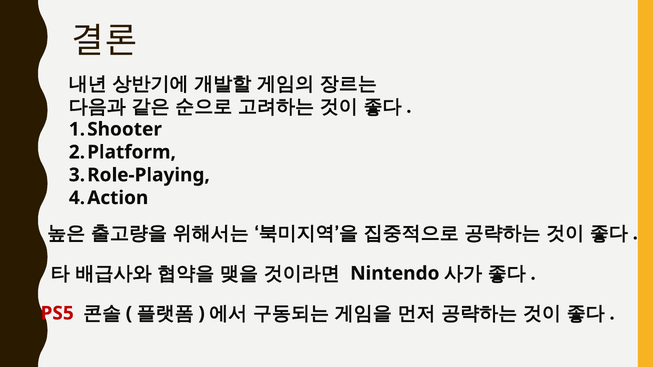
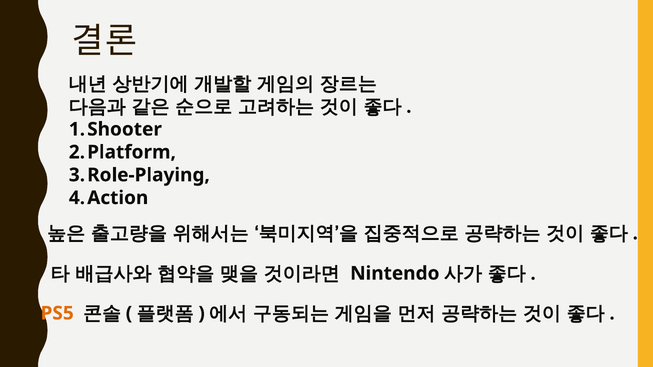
PS5 colour: red -> orange (57, 313)
